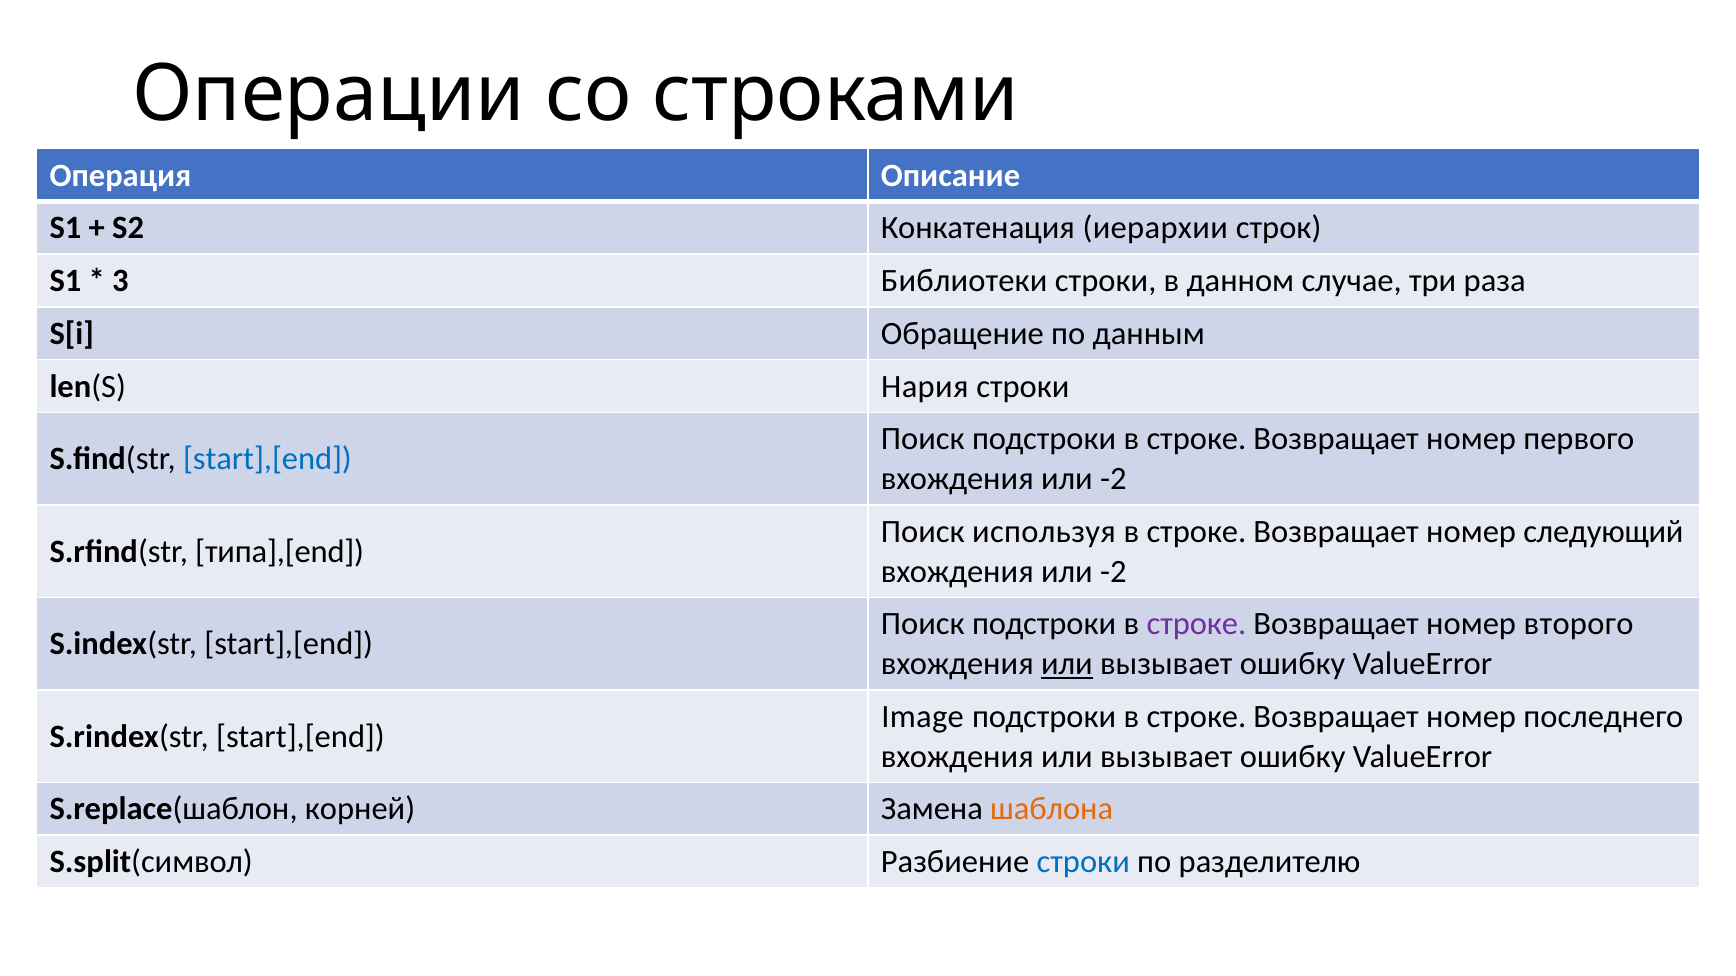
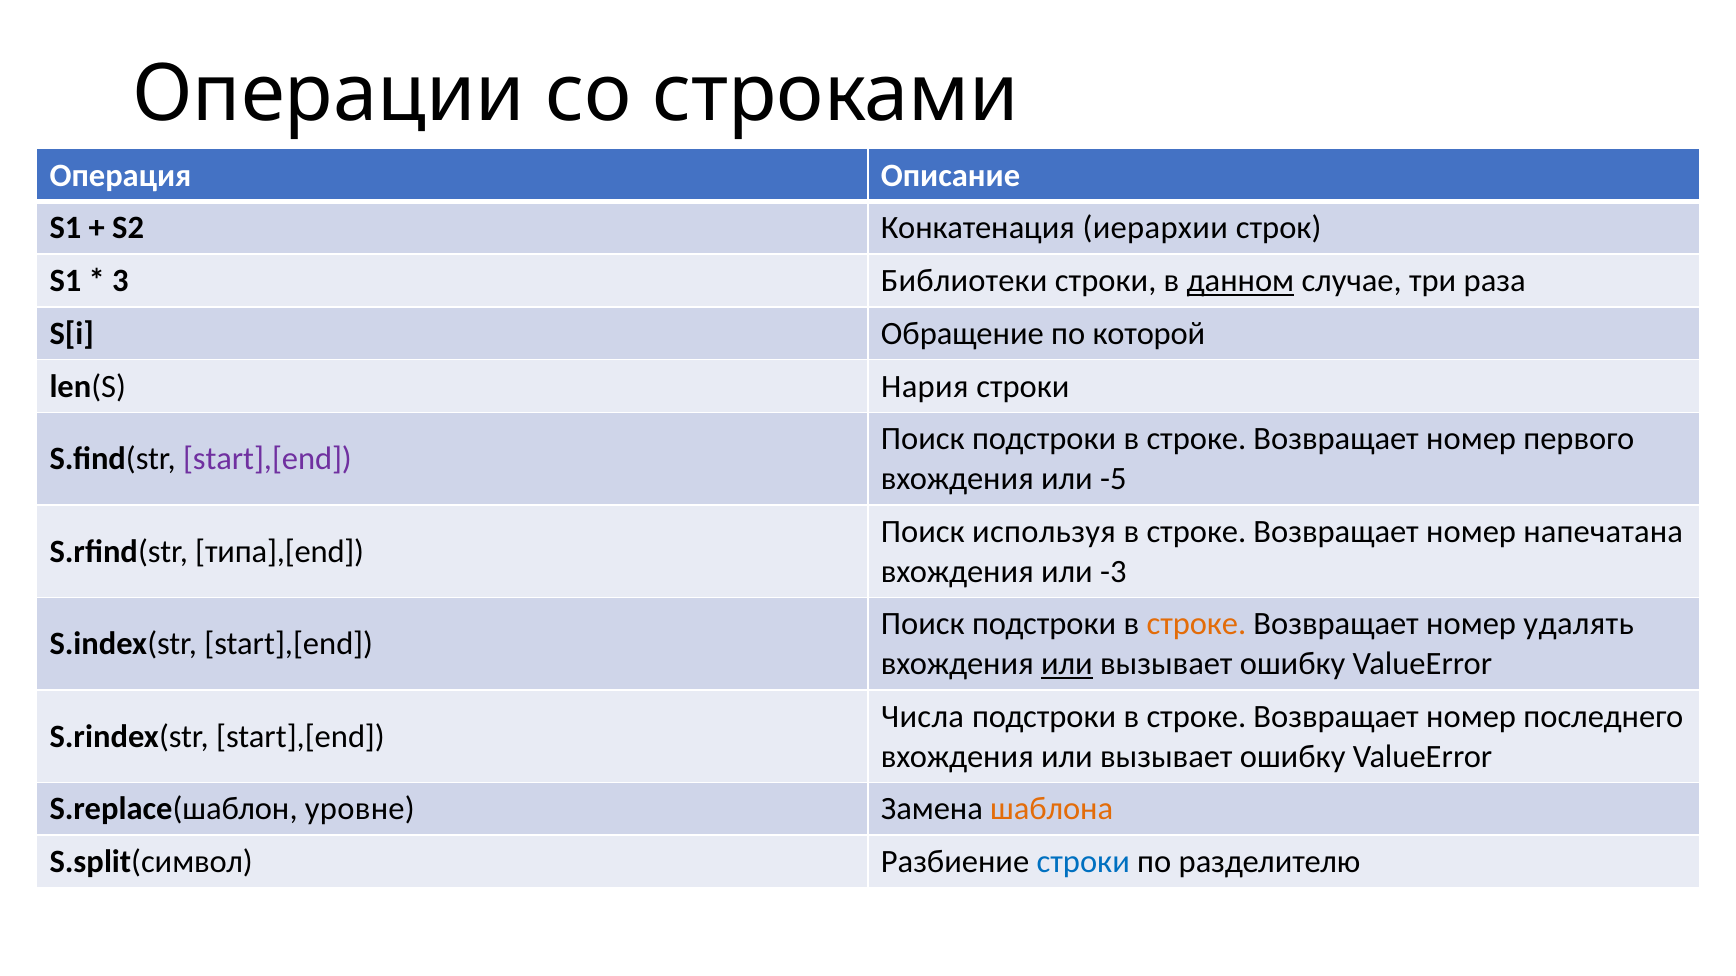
данном underline: none -> present (1240, 281)
данным: данным -> которой (1149, 334)
start],[end colour: blue -> purple (267, 459)
-2: -2 -> -5 (1113, 479)
следующий: следующий -> напечатана (1603, 532)
-2: -2 -> -3 (1113, 572)
строке colour: purple -> orange (1196, 624)
второго: второго -> удалять (1579, 624)
Image: Image -> Числа (923, 717)
корней: корней -> уровне (360, 810)
